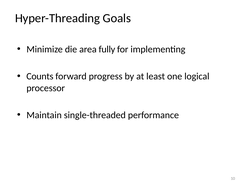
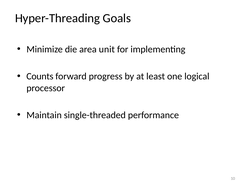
fully: fully -> unit (107, 49)
